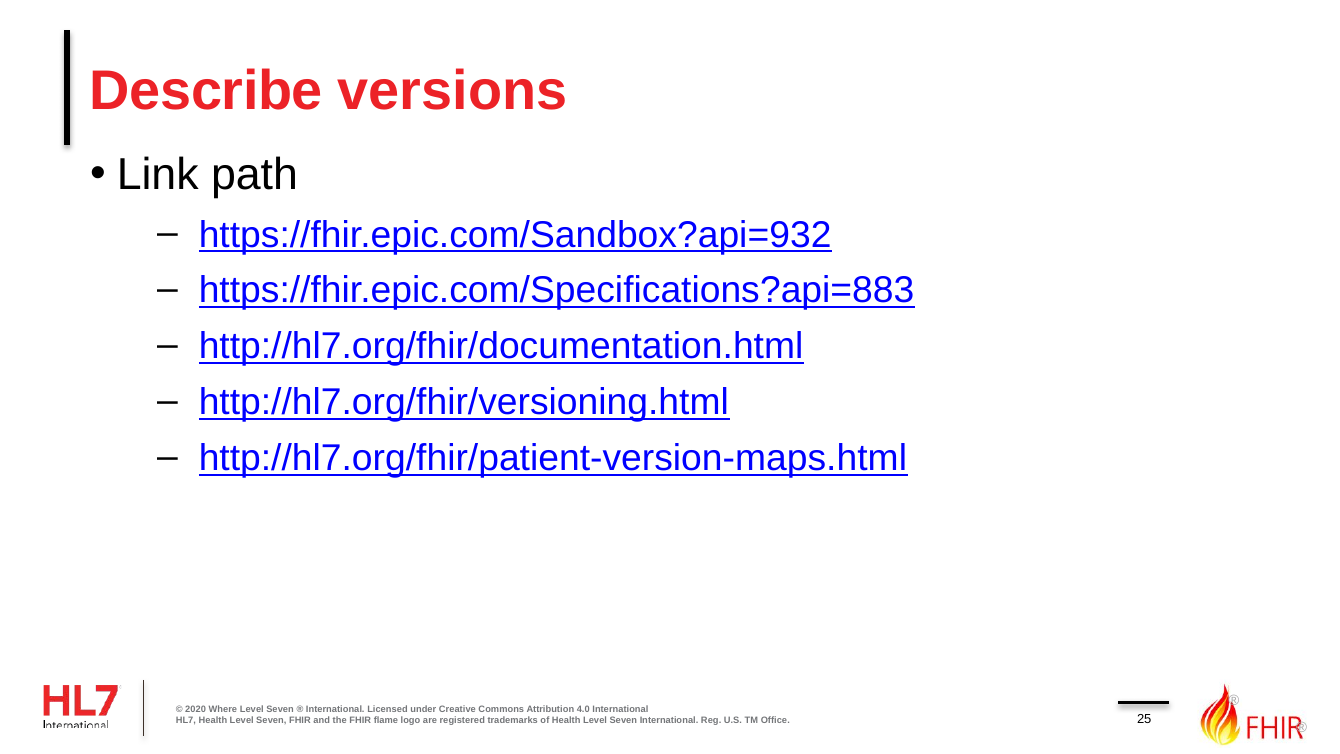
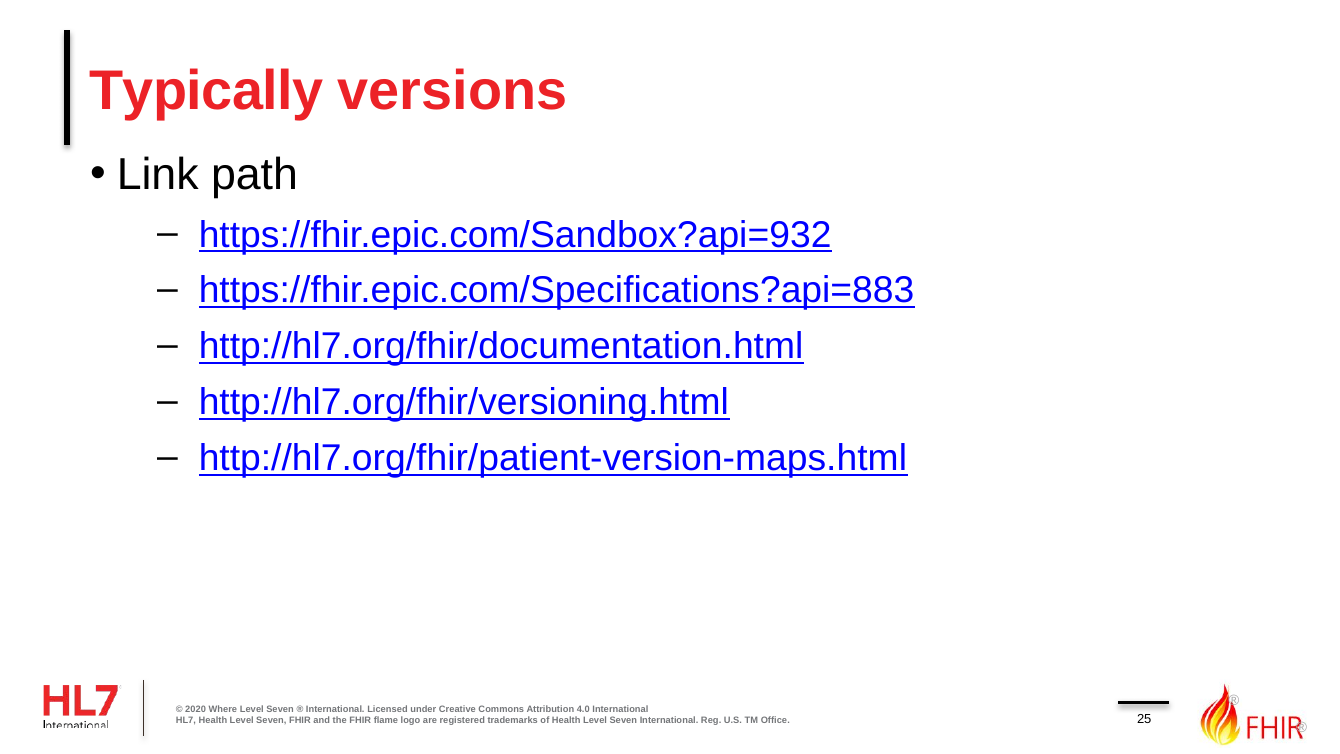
Describe: Describe -> Typically (206, 91)
